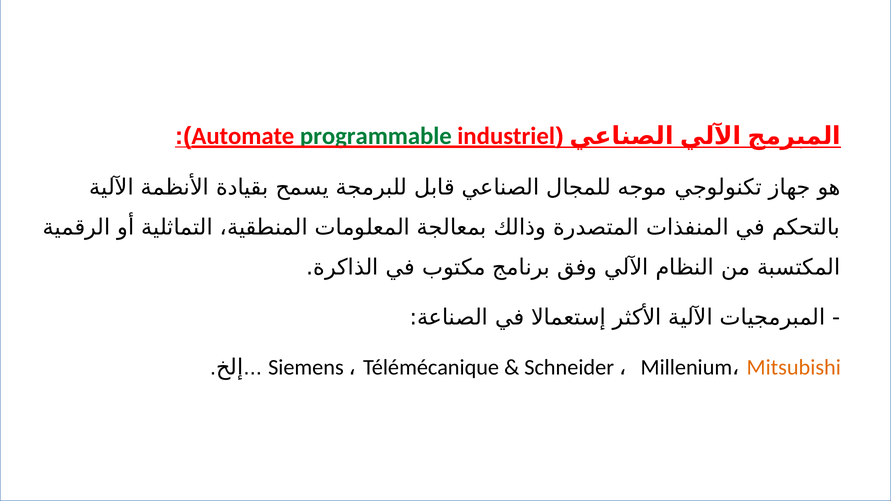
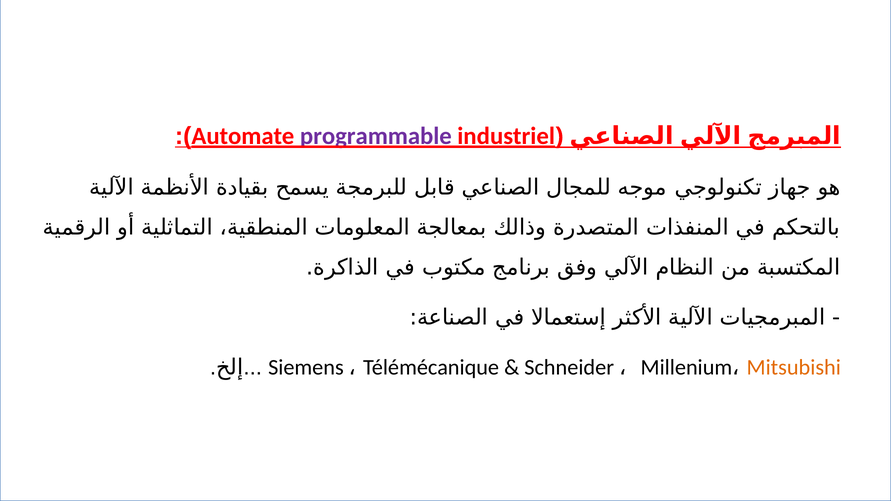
programmable colour: green -> purple (376, 136)
